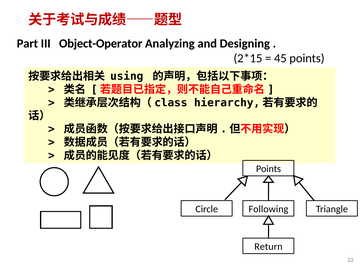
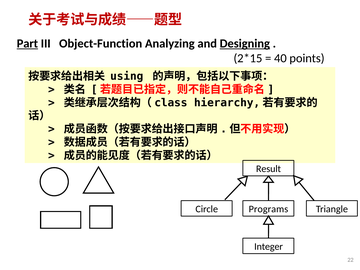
Part underline: none -> present (27, 43)
Object-Operator: Object-Operator -> Object-Function (101, 43)
Designing underline: none -> present (245, 43)
45: 45 -> 40 (280, 58)
Points: Points -> Result (269, 169)
Following: Following -> Programs (268, 209)
Return: Return -> Integer (269, 247)
